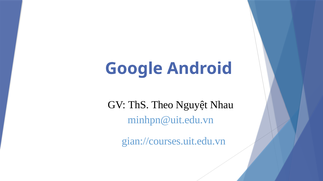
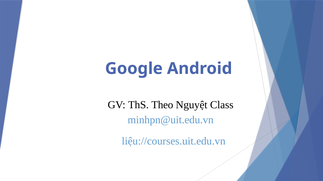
Nhau: Nhau -> Class (222, 105)
gian://courses.uit.edu.vn: gian://courses.uit.edu.vn -> liệu://courses.uit.edu.vn (174, 142)
